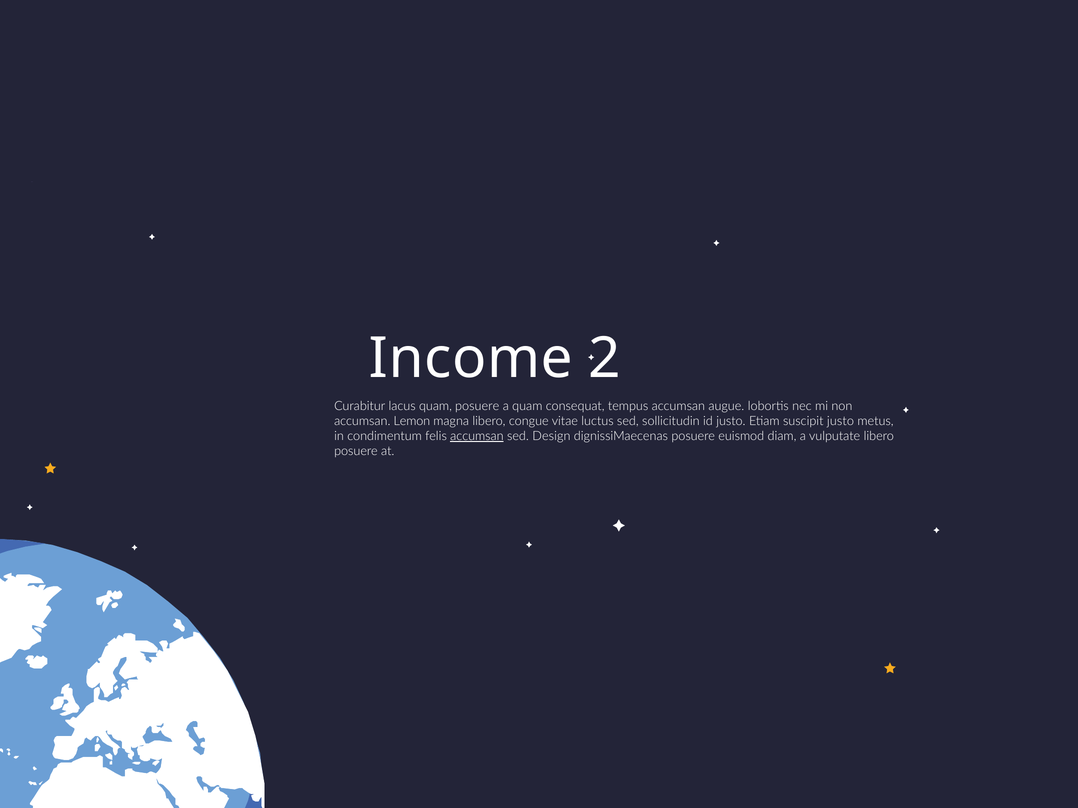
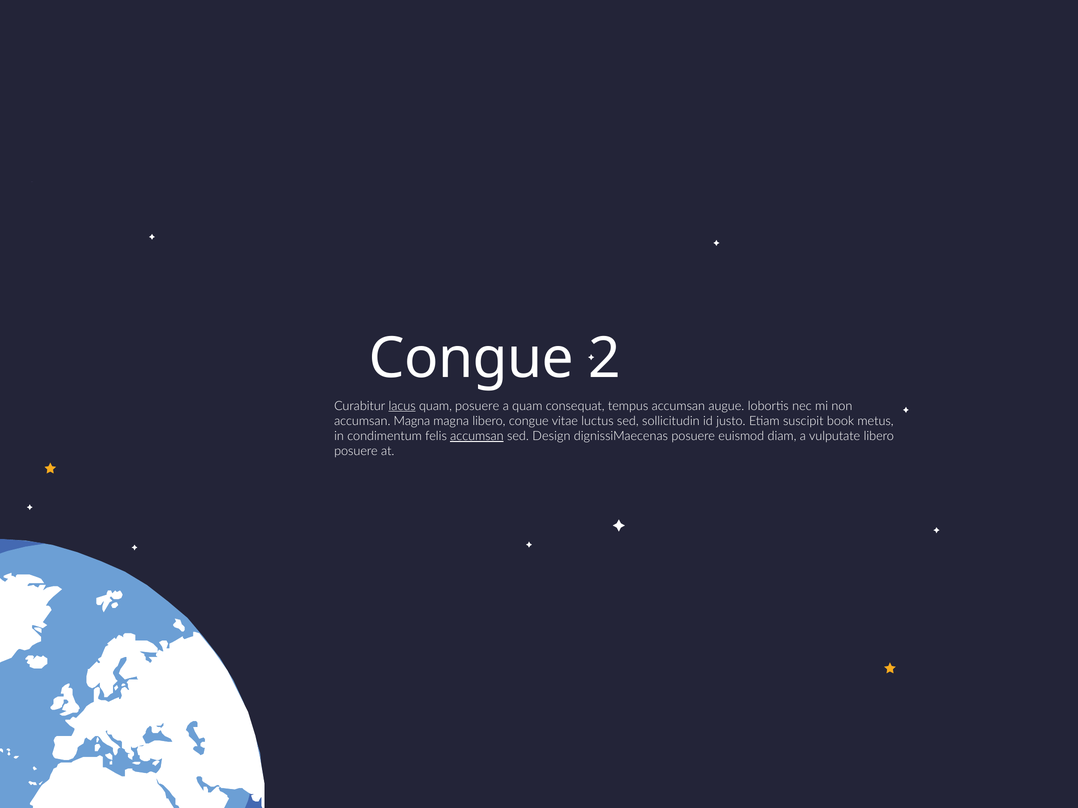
Income: Income -> Congue (471, 359)
lacus underline: none -> present (402, 406)
accumsan Lemon: Lemon -> Magna (412, 421)
suscipit justo: justo -> book (841, 421)
